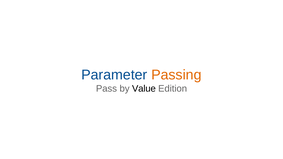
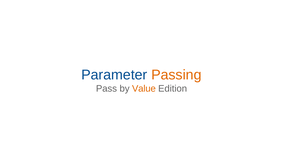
Value colour: black -> orange (144, 89)
